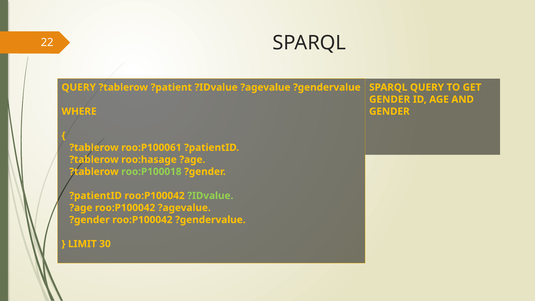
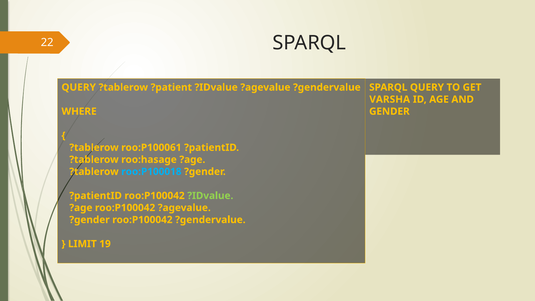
GENDER: GENDER -> VARSHA (390, 99)
roo:P100018 colour: light green -> light blue (151, 172)
30: 30 -> 19 (105, 244)
